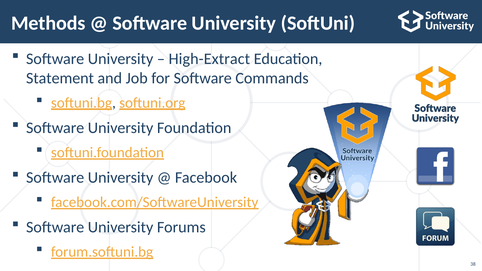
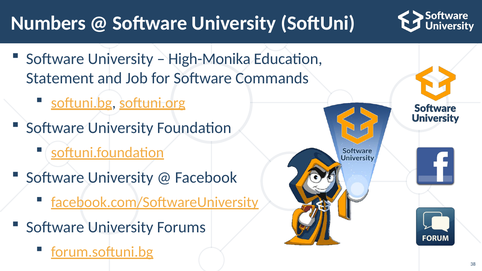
Methods: Methods -> Numbers (48, 23)
High-Extract: High-Extract -> High-Monika (209, 59)
